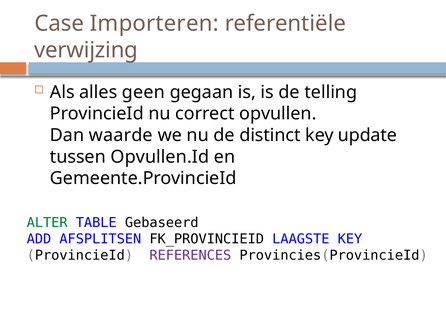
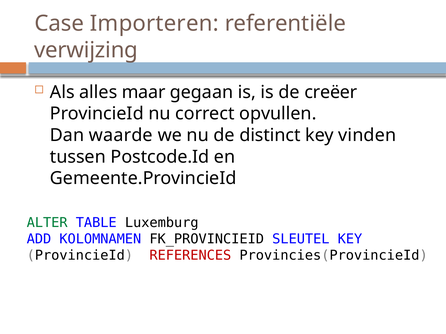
geen: geen -> maar (144, 92)
telling: telling -> creëer (331, 92)
update: update -> vinden (367, 135)
Opvullen.Id: Opvullen.Id -> Postcode.Id (160, 157)
Gebaseerd: Gebaseerd -> Luxemburg (162, 223)
AFSPLITSEN: AFSPLITSEN -> KOLOMNAMEN (100, 240)
LAAGSTE: LAAGSTE -> SLEUTEL (301, 240)
REFERENCES colour: purple -> red (190, 256)
